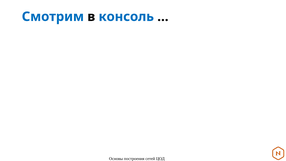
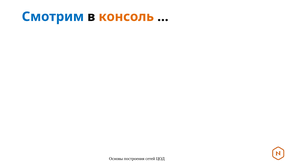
консоль colour: blue -> orange (126, 17)
